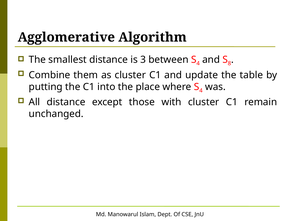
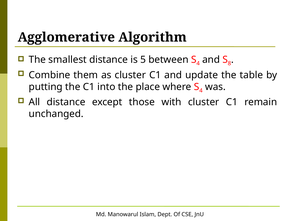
3: 3 -> 5 (143, 60)
